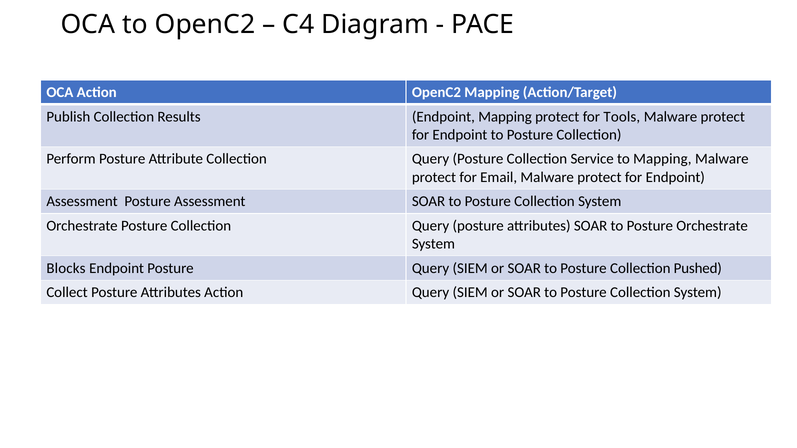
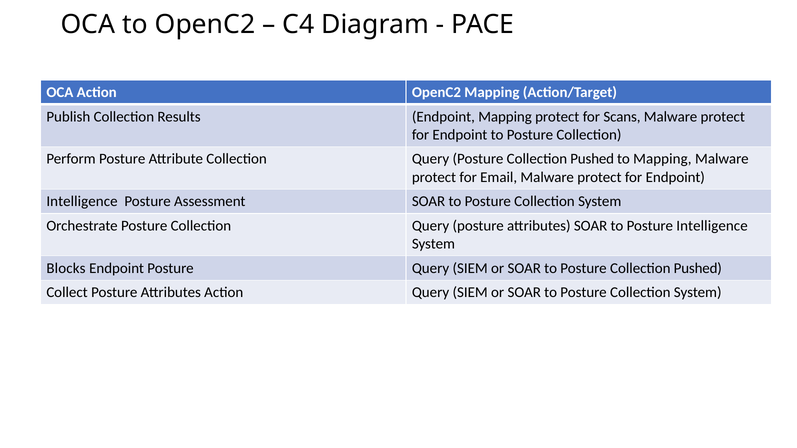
Tools: Tools -> Scans (622, 117)
Query Posture Collection Service: Service -> Pushed (592, 159)
Assessment: Assessment -> Intelligence (82, 202)
Posture Orchestrate: Orchestrate -> Intelligence (712, 226)
